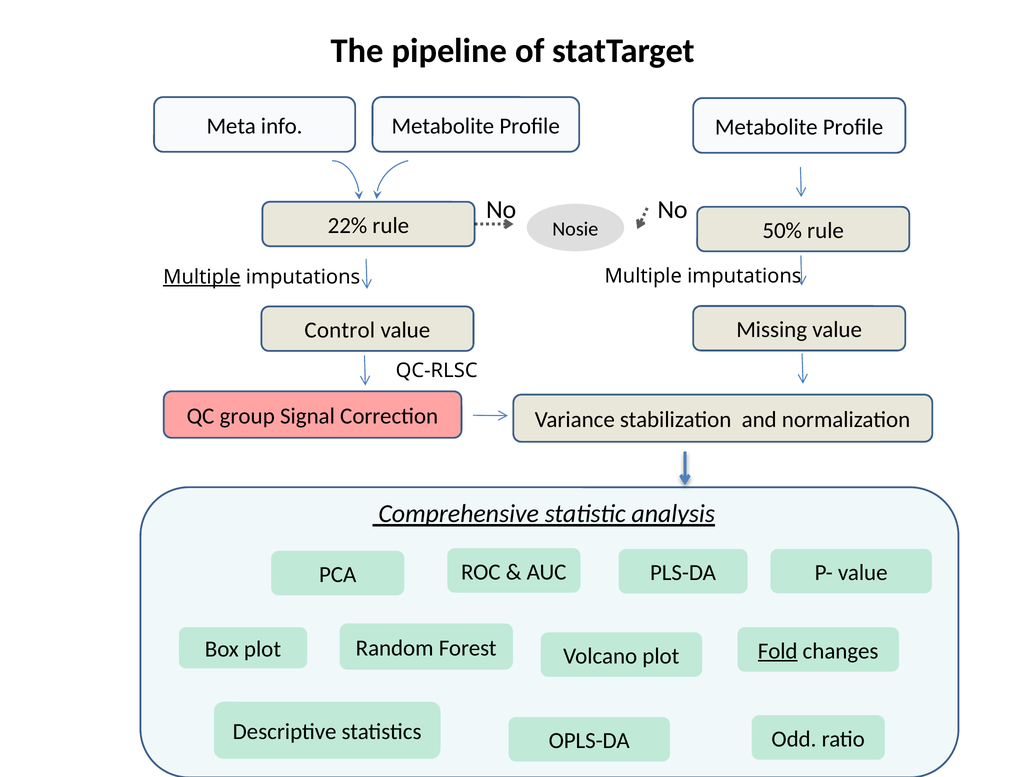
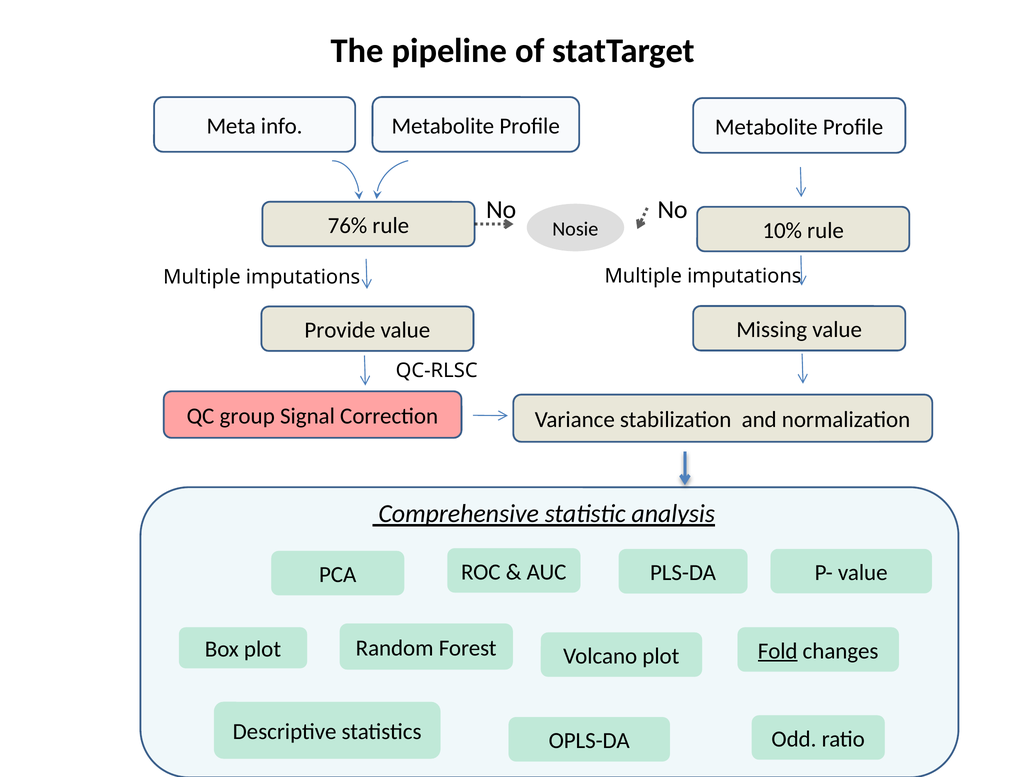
22%: 22% -> 76% (347, 226)
50%: 50% -> 10% (782, 231)
Multiple underline: present -> none (202, 277)
Control: Control -> Provide (340, 330)
